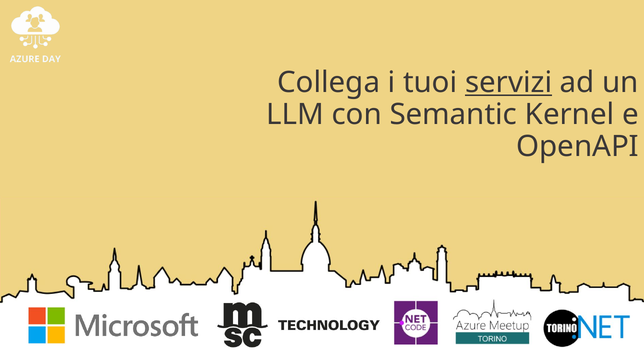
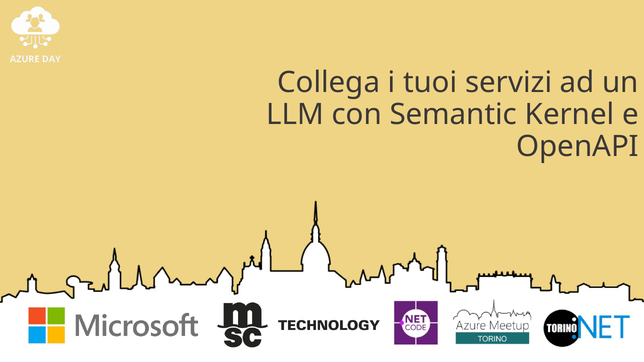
servizi underline: present -> none (509, 83)
